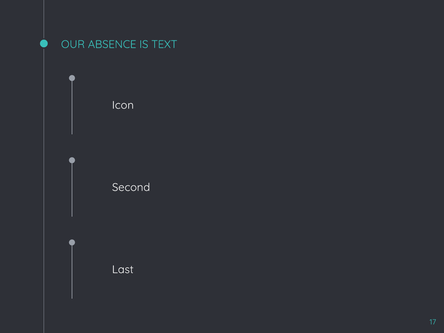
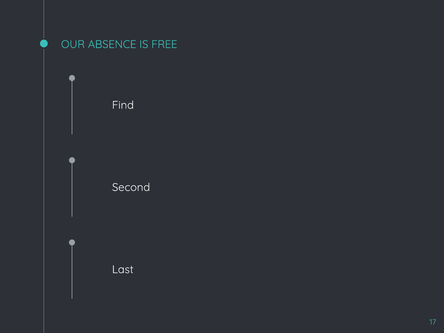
TEXT: TEXT -> FREE (164, 44)
Icon: Icon -> Find (123, 105)
